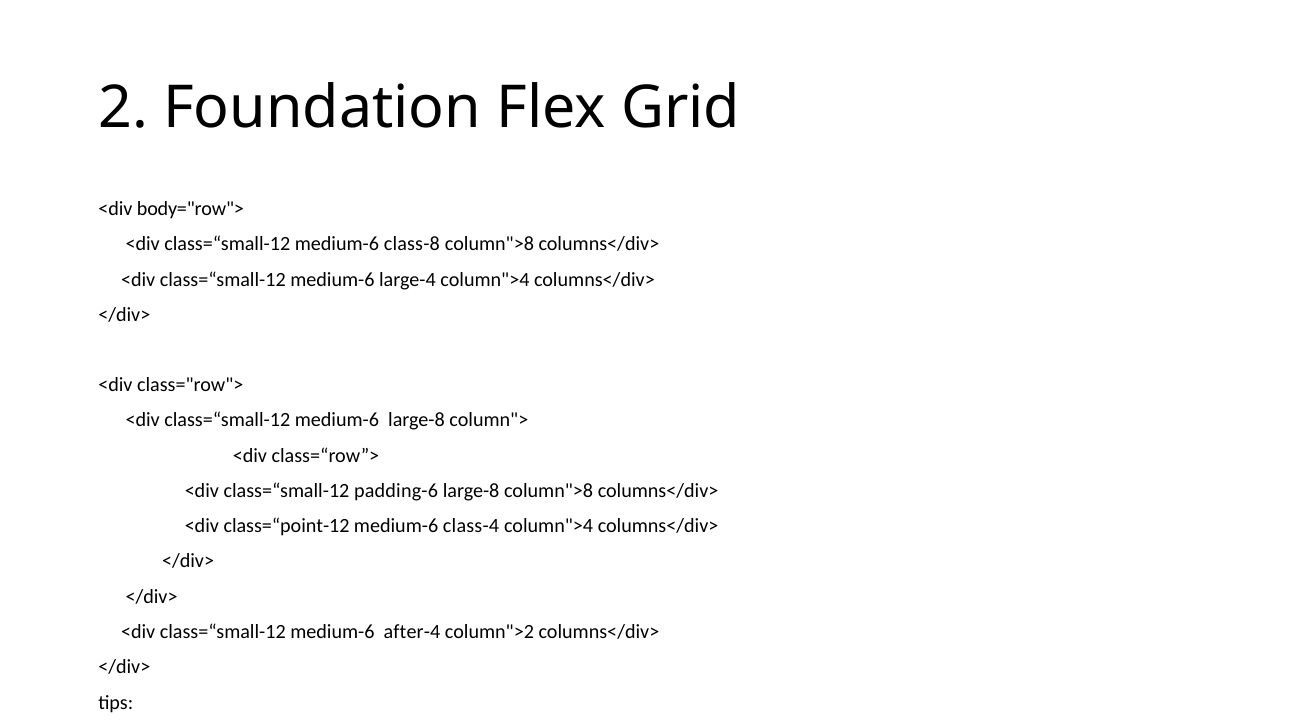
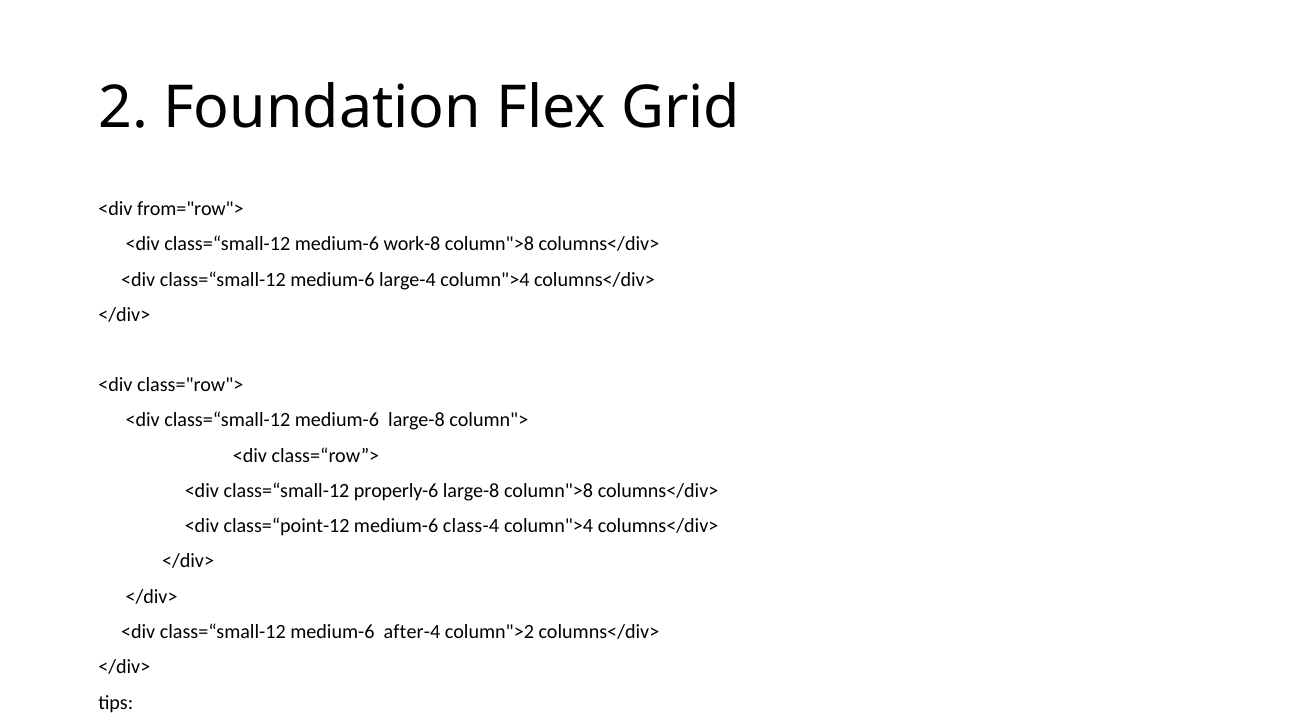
body="row">: body="row"> -> from="row"> (190, 209)
class-8: class-8 -> work-8 (412, 244)
padding-6: padding-6 -> properly-6 (396, 491)
